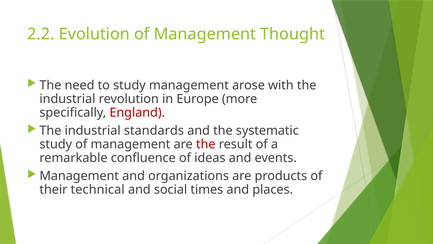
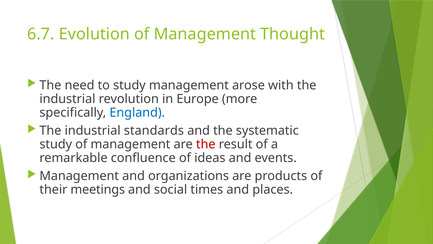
2.2: 2.2 -> 6.7 (41, 34)
England colour: red -> blue (137, 112)
technical: technical -> meetings (98, 189)
